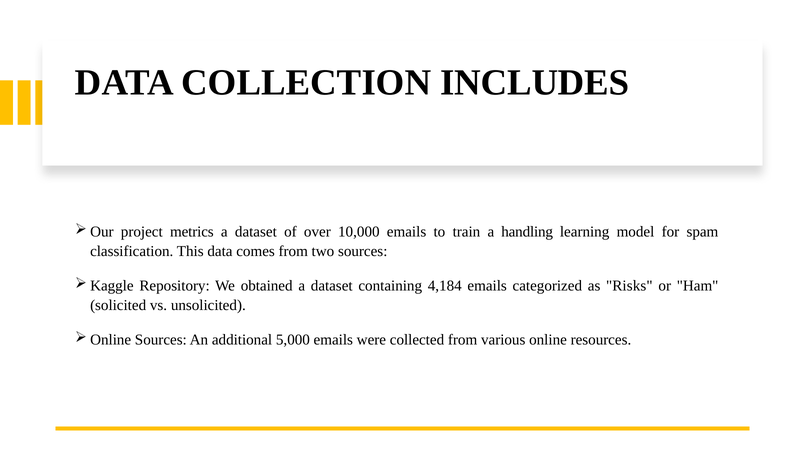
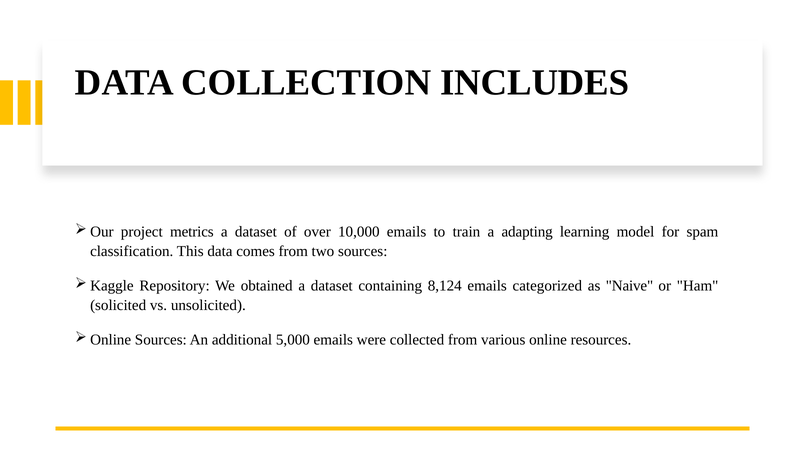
handling: handling -> adapting (527, 232)
4,184: 4,184 -> 8,124 (445, 286)
Risks: Risks -> Naive (629, 286)
